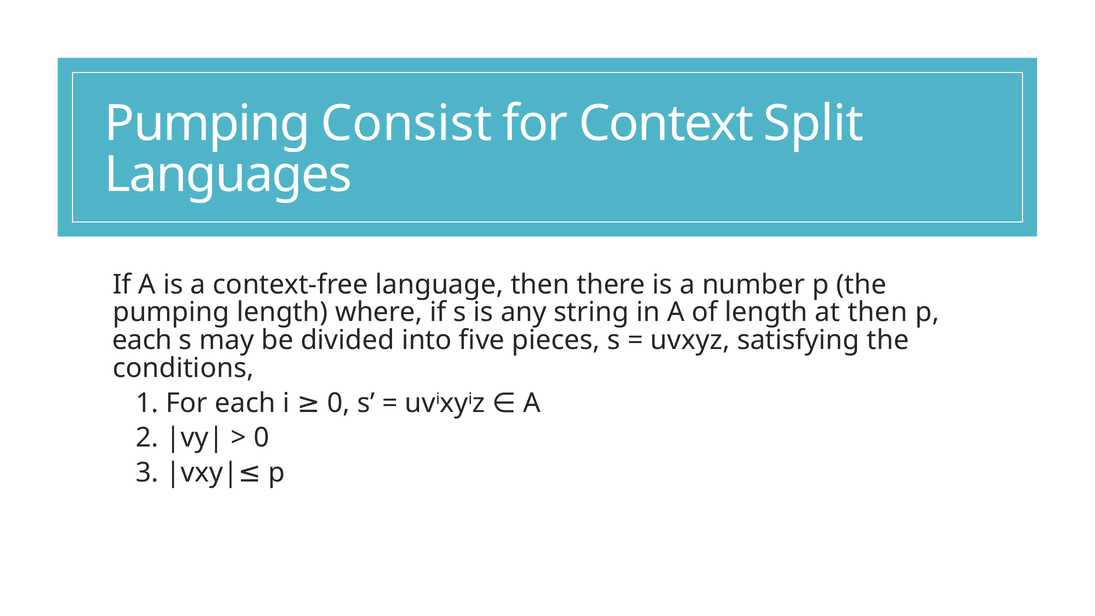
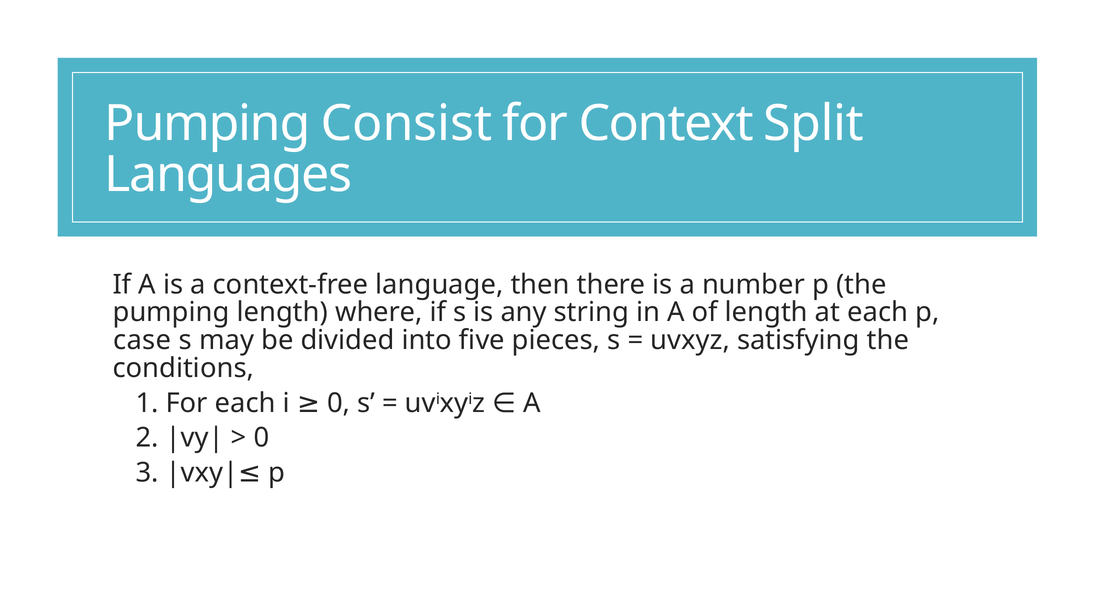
at then: then -> each (878, 312)
each: each -> case (142, 340)
